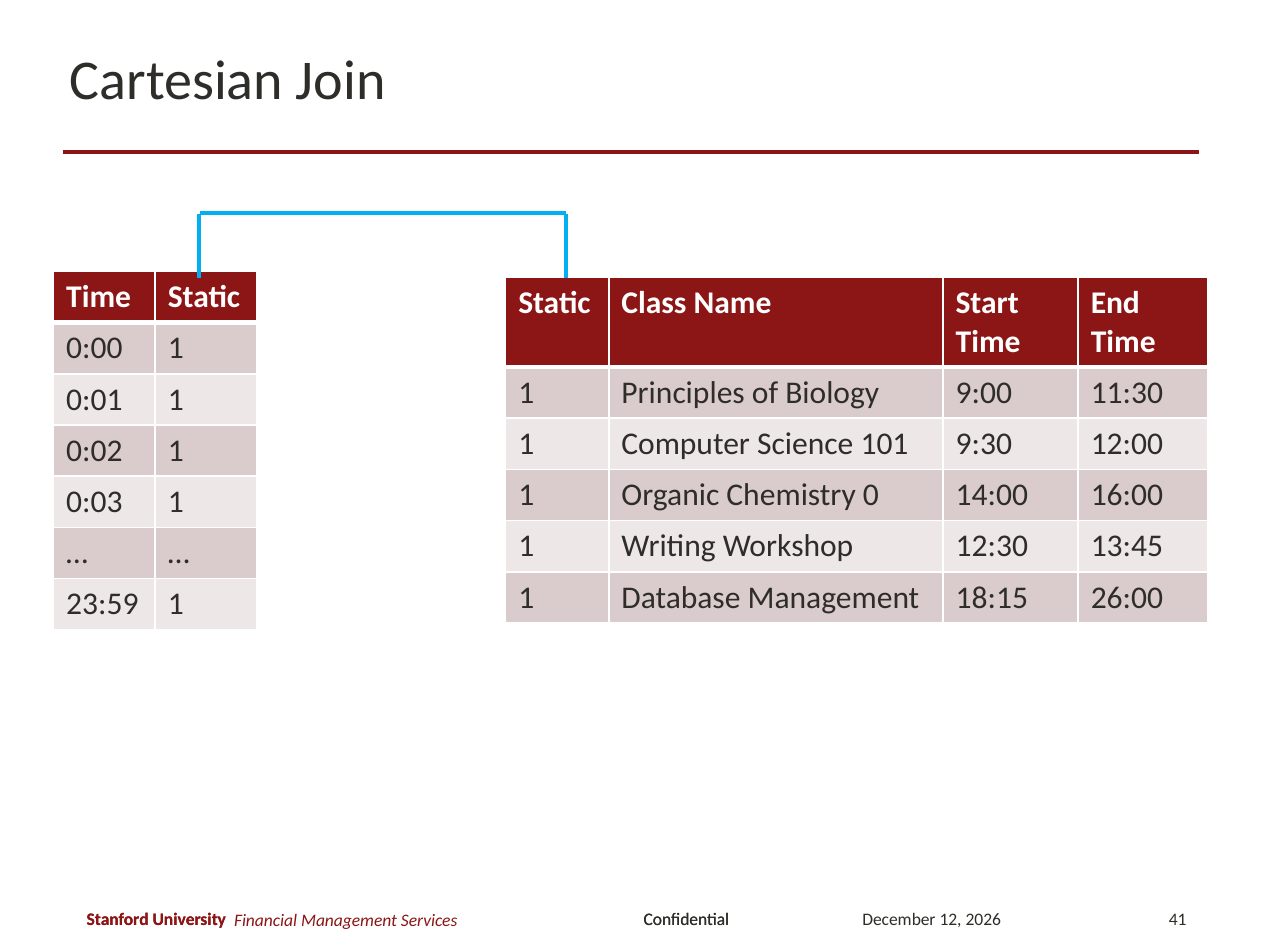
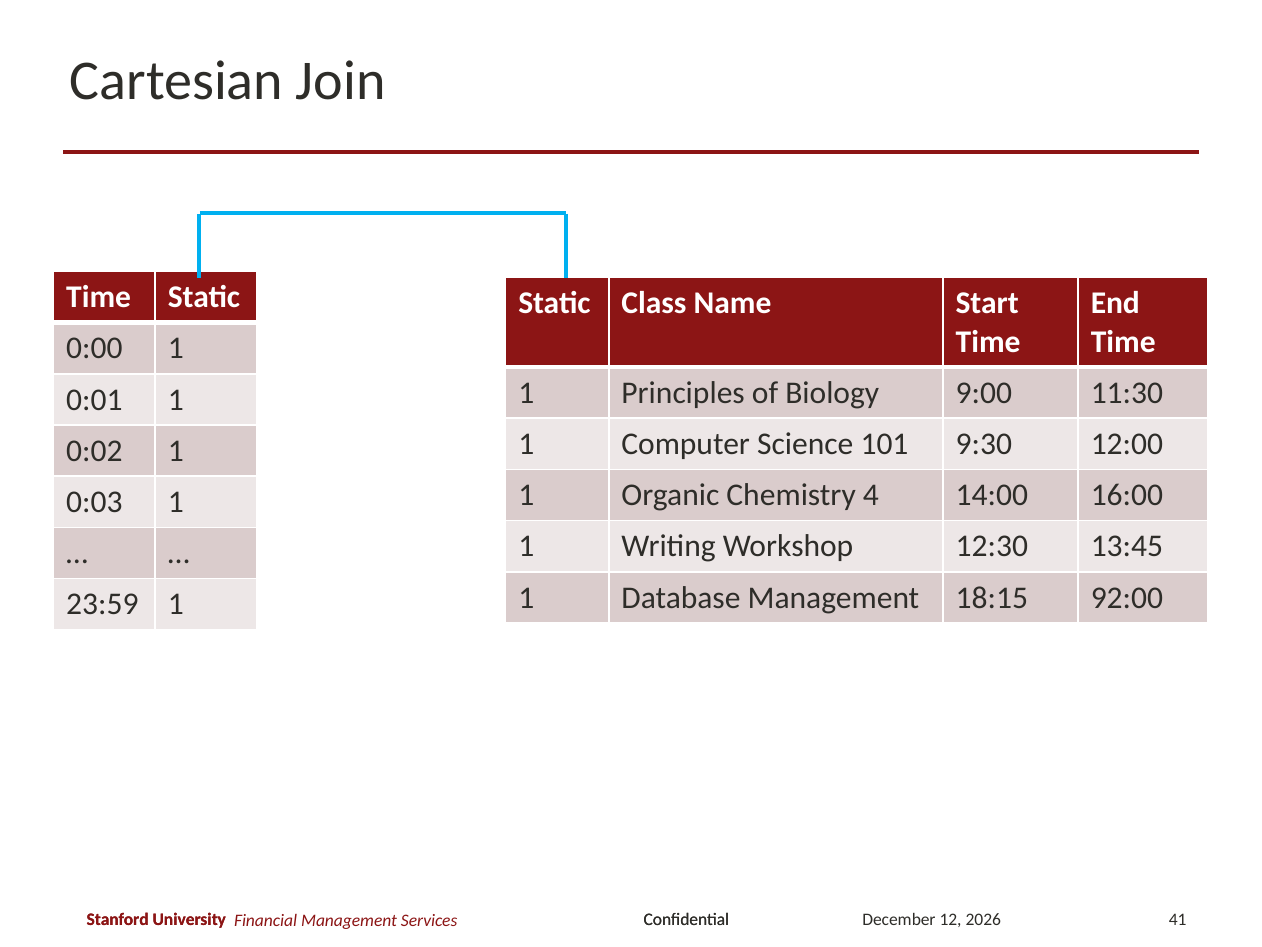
0: 0 -> 4 (871, 495)
26:00: 26:00 -> 92:00 (1127, 597)
